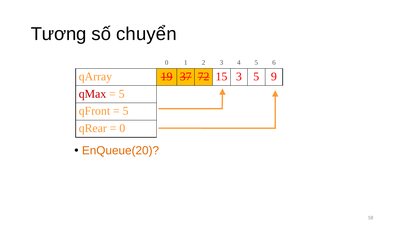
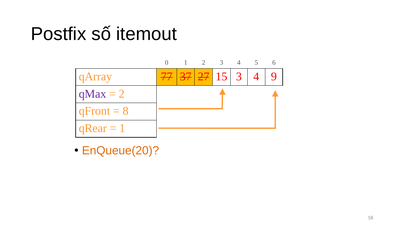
Tương: Tương -> Postfix (59, 34)
chuyển: chuyển -> itemout (147, 34)
19: 19 -> 77 (167, 76)
72: 72 -> 27 (204, 76)
15 3 5: 5 -> 4 (256, 76)
qMax colour: red -> purple (93, 93)
5: 5 -> 2 (122, 93)
5: 5 -> 8 (126, 111)
0: 0 -> 1 (122, 128)
